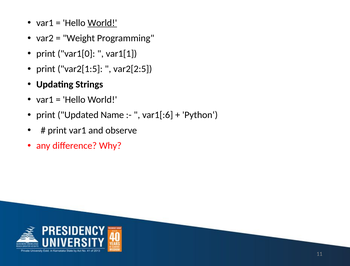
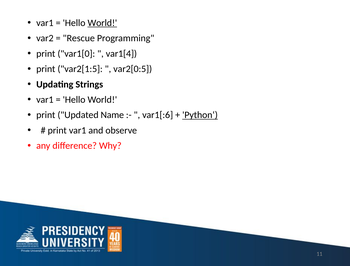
Weight: Weight -> Rescue (79, 38)
var1[1: var1[1 -> var1[4 (121, 54)
var2[2:5: var2[2:5 -> var2[0:5 (133, 69)
Python‘ underline: none -> present (200, 115)
